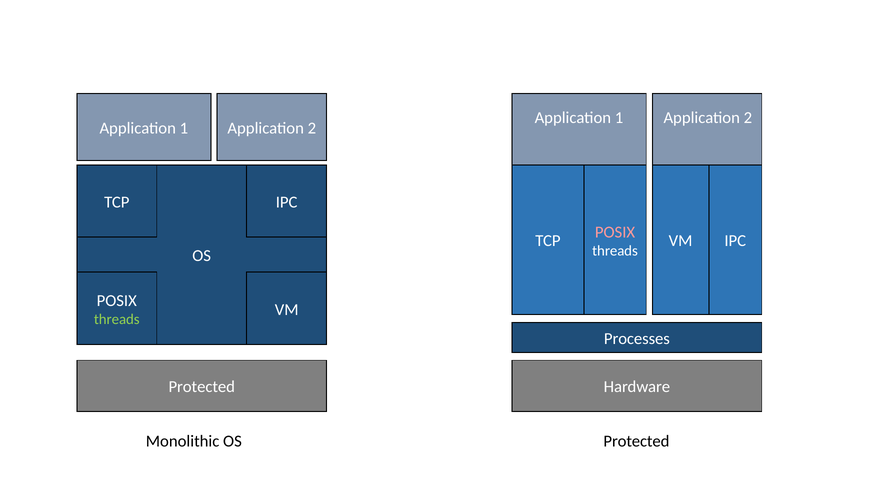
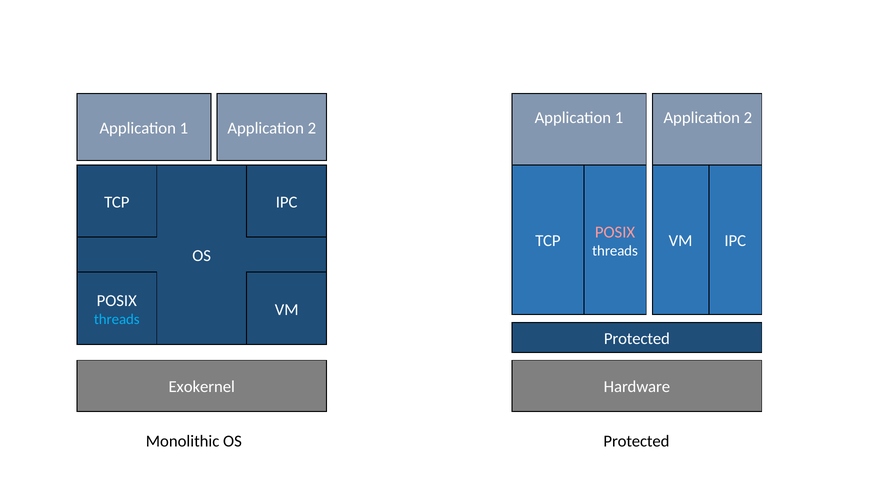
threads colour: light green -> light blue (117, 320)
Processes: Processes -> Protected (637, 339)
Protected: Protected -> Exokernel (202, 387)
